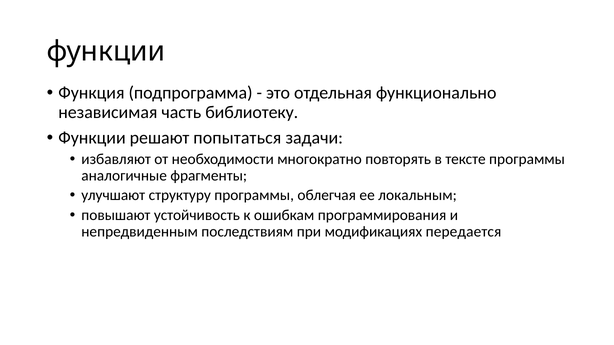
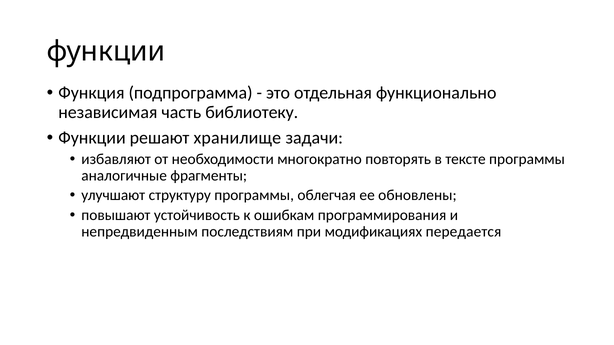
попытаться: попытаться -> хранилище (237, 138)
локальным: локальным -> обновлены (417, 196)
